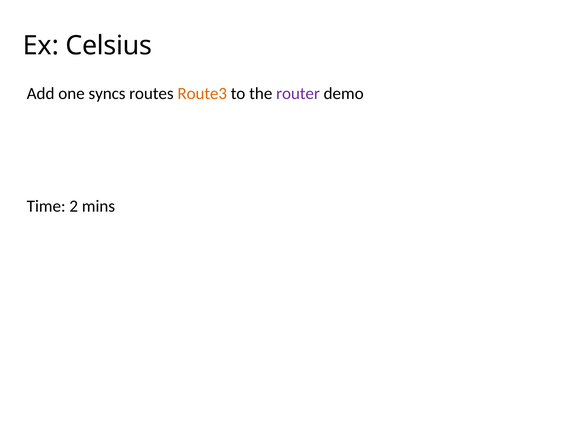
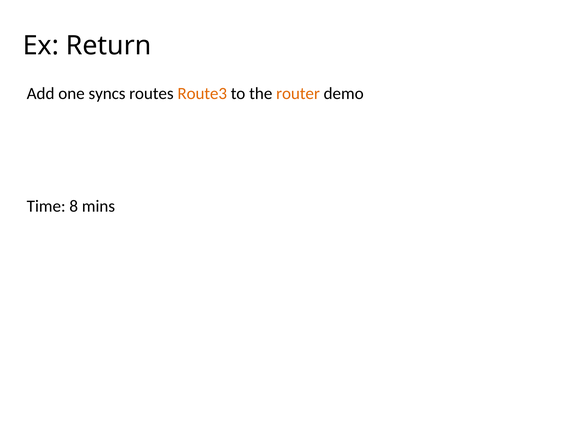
Celsius: Celsius -> Return (109, 46)
router colour: purple -> orange (298, 94)
2: 2 -> 8 (74, 206)
